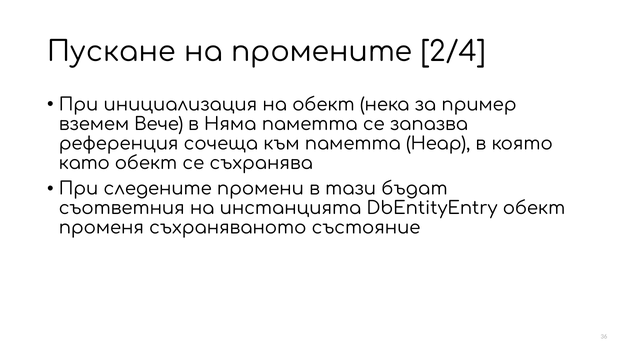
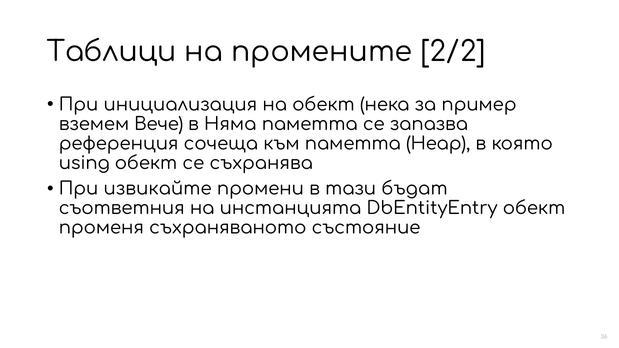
Пускане: Пускане -> Таблици (112, 52)
2/4: 2/4 -> 2/2 (453, 52)
като: като -> using (84, 163)
следените: следените -> извикайте (158, 189)
